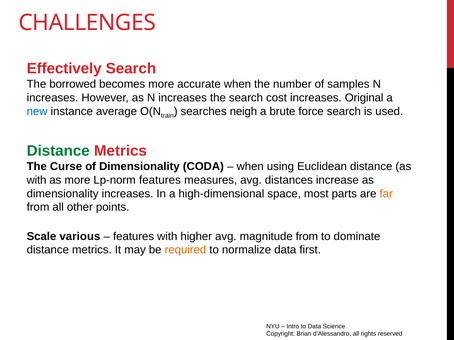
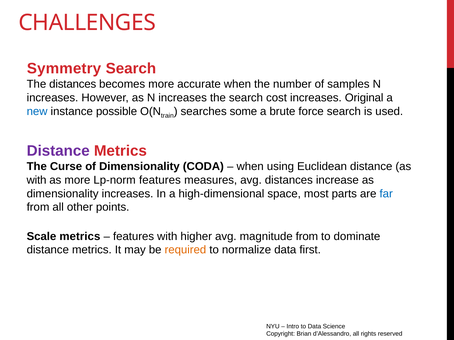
Effectively: Effectively -> Symmetry (64, 69)
The borrowed: borrowed -> distances (73, 84)
average: average -> possible (117, 112)
neigh: neigh -> some (243, 112)
Distance colour: green -> purple (58, 151)
far colour: orange -> blue (386, 194)
Scale various: various -> metrics (80, 237)
